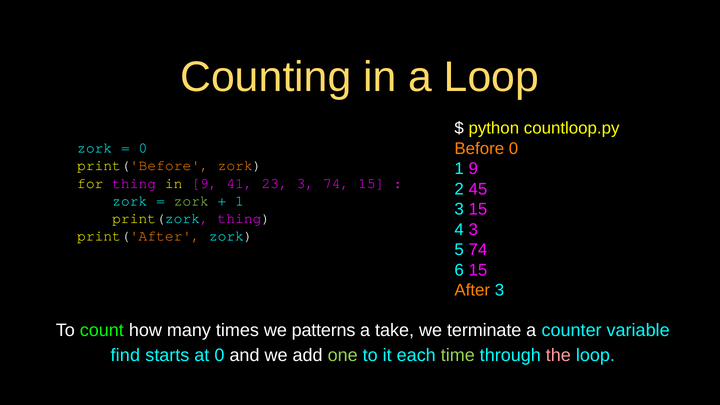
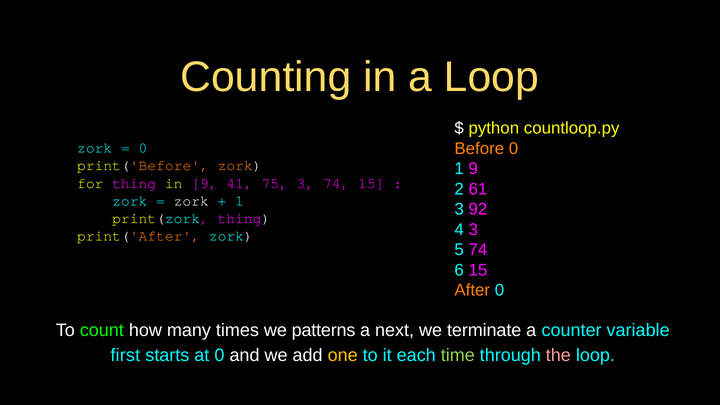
23: 23 -> 75 (275, 183)
45: 45 -> 61 (478, 189)
zork colour: light green -> white (191, 201)
3 15: 15 -> 92 (478, 209)
After 3: 3 -> 0 (499, 290)
take: take -> next (395, 330)
find: find -> first (125, 355)
one colour: light green -> yellow (343, 355)
